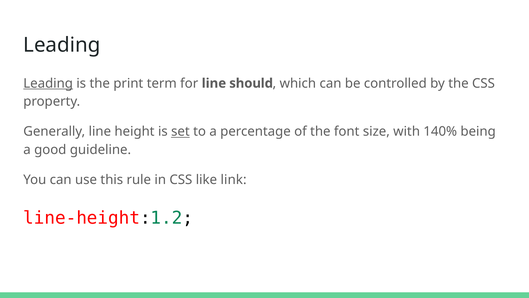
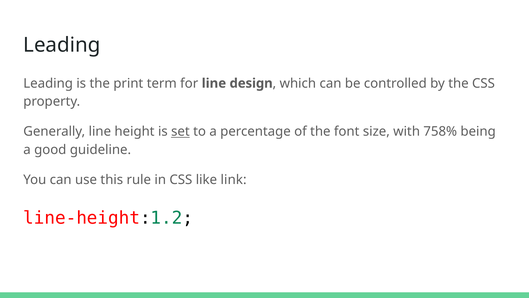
Leading underline: present -> none (48, 83)
should: should -> design (251, 83)
140%: 140% -> 758% (440, 131)
